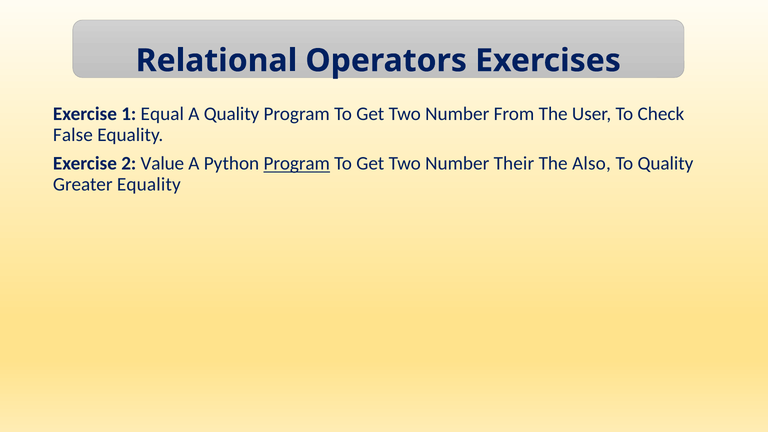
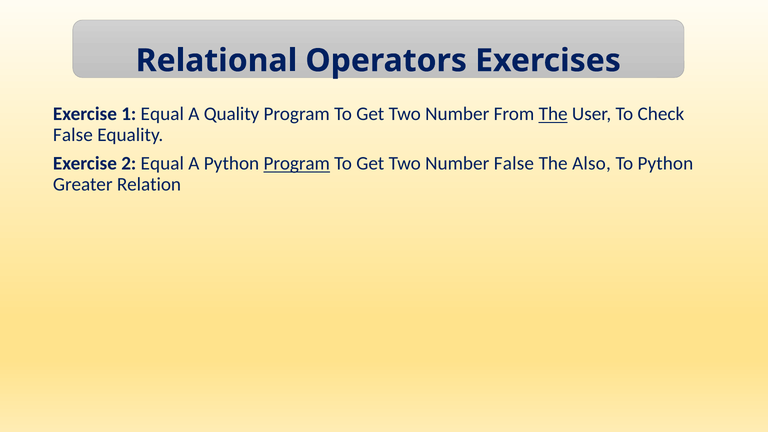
The underline: none -> present (553, 114)
2 Value: Value -> Equal (162, 164)
Number Their: Their -> False (514, 164)
To Quality: Quality -> Python (665, 164)
Greater Equality: Equality -> Relation (149, 184)
